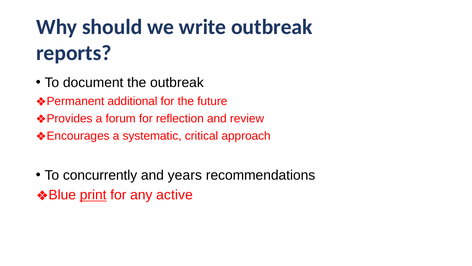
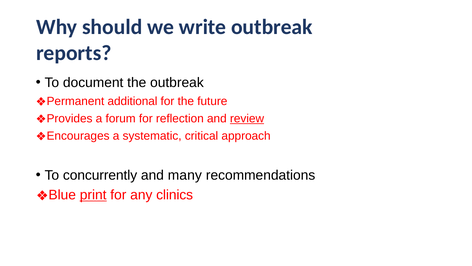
review underline: none -> present (247, 118)
years: years -> many (185, 175)
active: active -> clinics (175, 195)
